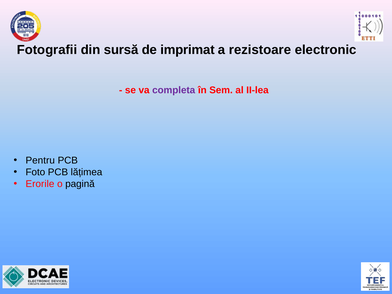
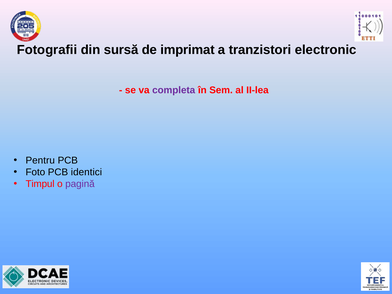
rezistoare: rezistoare -> tranzistori (260, 50)
lățimea: lățimea -> identici (86, 172)
Erorile: Erorile -> Timpul (40, 184)
pagină colour: black -> purple (80, 184)
